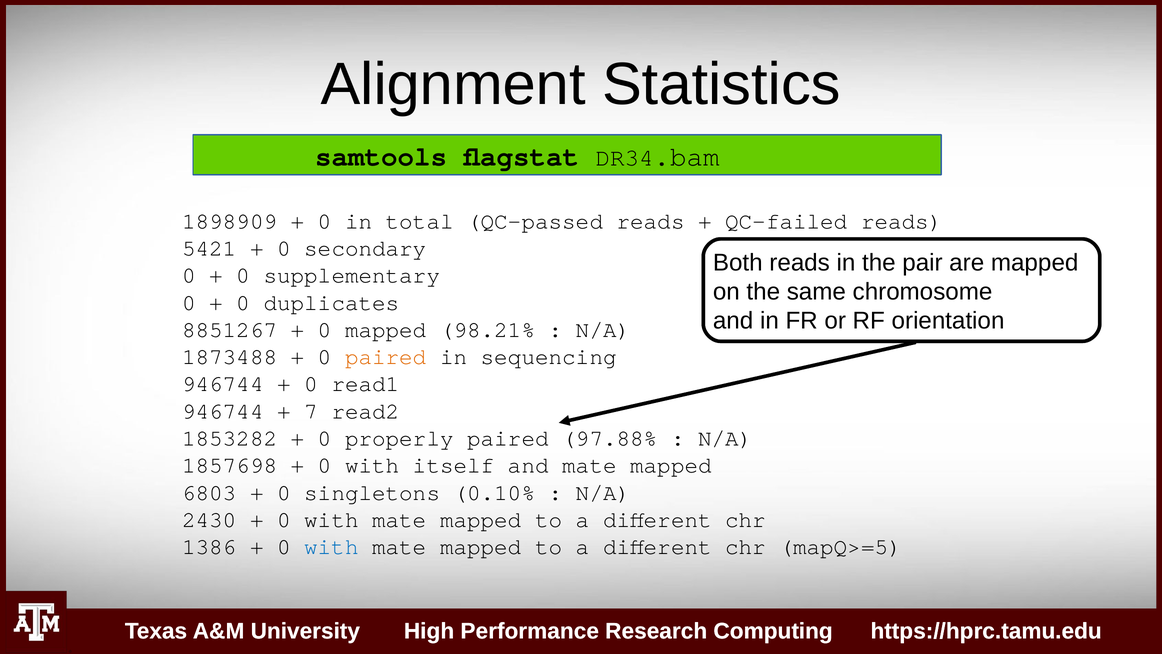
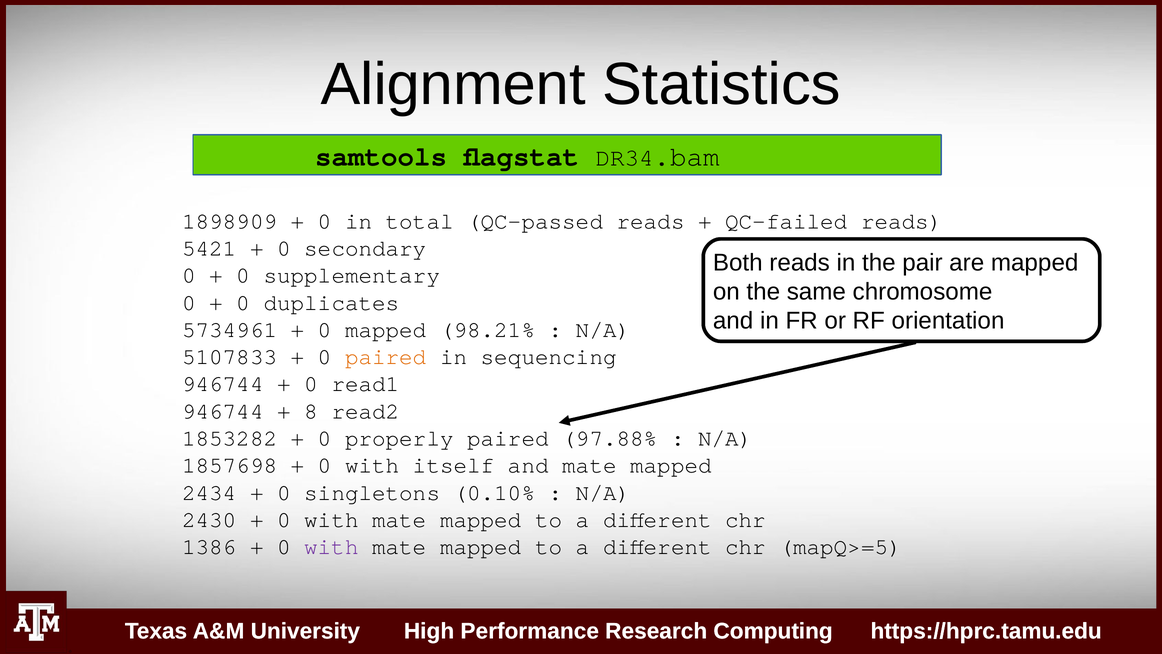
8851267: 8851267 -> 5734961 (230, 330)
1873488: 1873488 -> 5107833 (230, 357)
7: 7 -> 8 (311, 411)
6803: 6803 -> 2434 (209, 492)
with colour: blue -> purple (331, 547)
